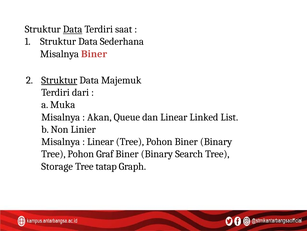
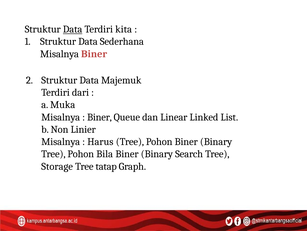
saat: saat -> kita (124, 29)
Struktur underline: present -> none (59, 80)
Akan: Akan -> Biner (99, 117)
Linear: Linear -> Harus (100, 141)
Graf: Graf -> Bila (105, 154)
